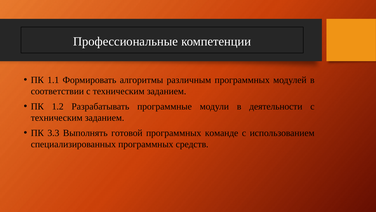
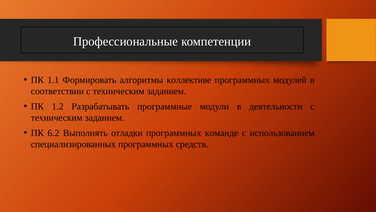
различным: различным -> коллективе (189, 80)
3.3: 3.3 -> 6.2 (53, 133)
готовой: готовой -> отладки (127, 133)
